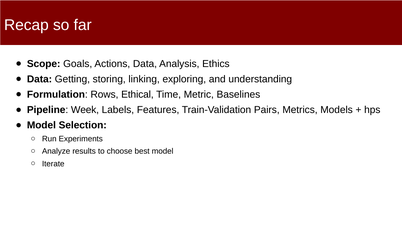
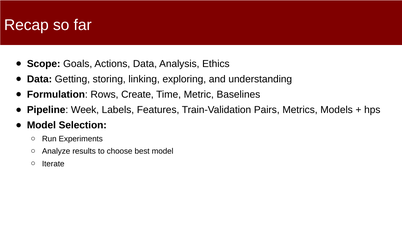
Ethical: Ethical -> Create (137, 95)
